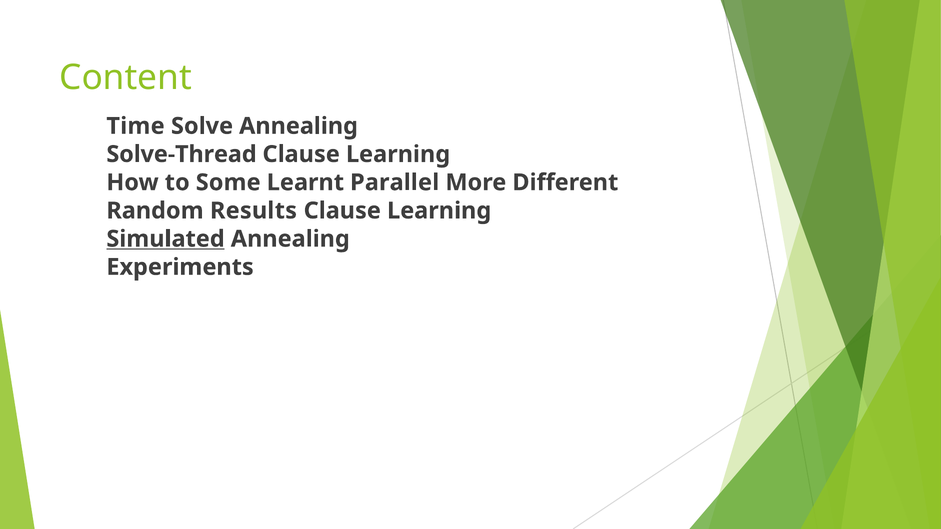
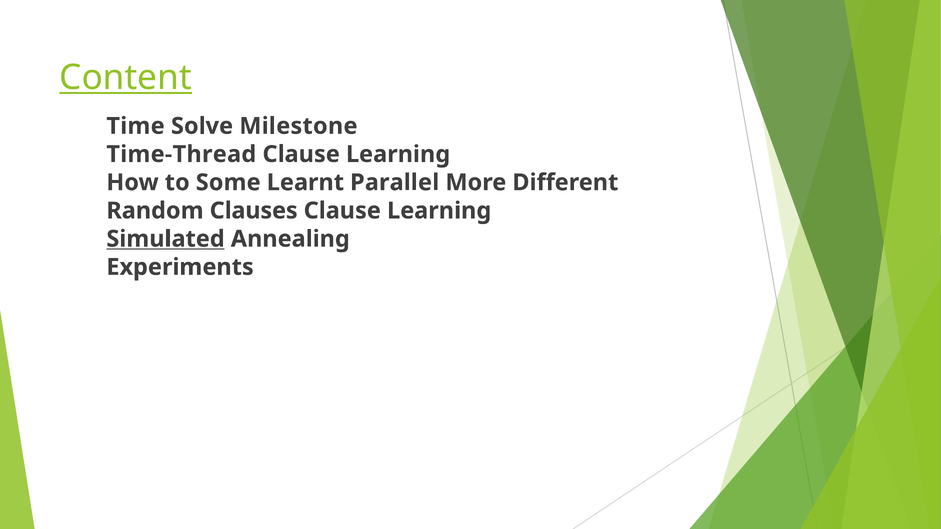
Content underline: none -> present (126, 78)
Solve Annealing: Annealing -> Milestone (298, 126)
Solve-Thread: Solve-Thread -> Time-Thread (181, 154)
Results: Results -> Clauses (254, 211)
